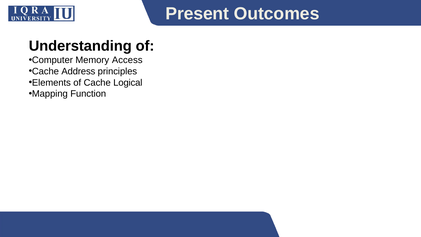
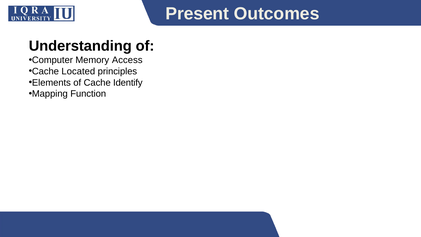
Address: Address -> Located (78, 71)
Logical: Logical -> Identify (128, 83)
